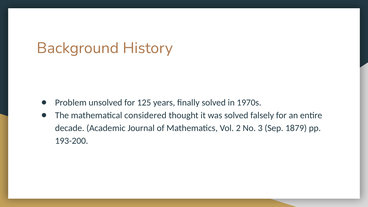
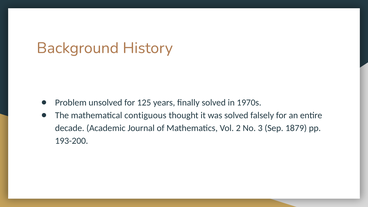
considered: considered -> contiguous (145, 115)
